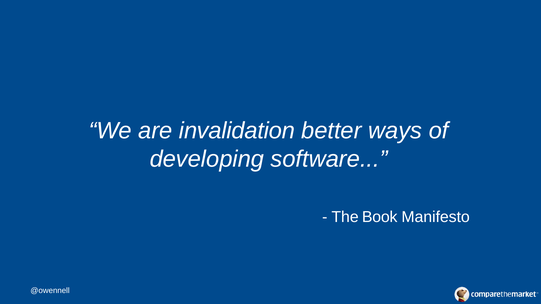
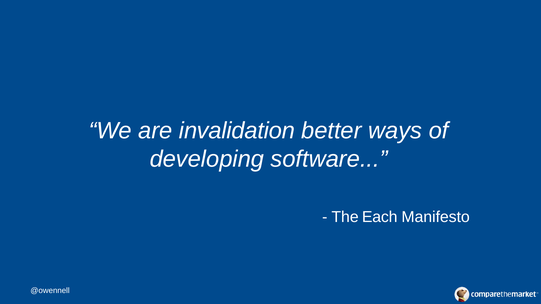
Book: Book -> Each (380, 217)
